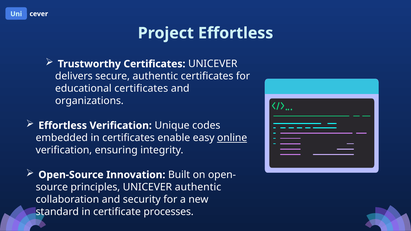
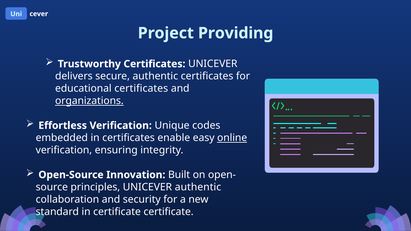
Project Effortless: Effortless -> Providing (236, 33)
organizations underline: none -> present (89, 101)
certificate processes: processes -> certificate (169, 212)
